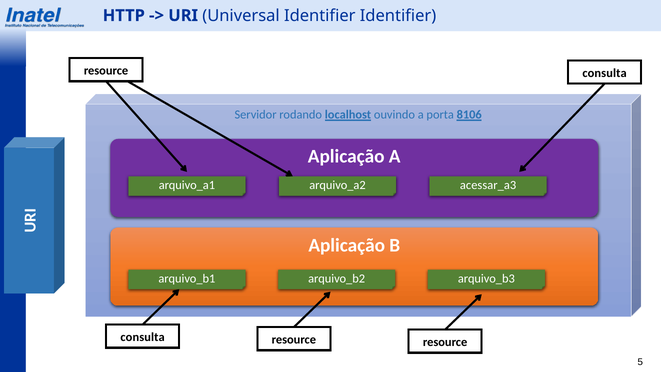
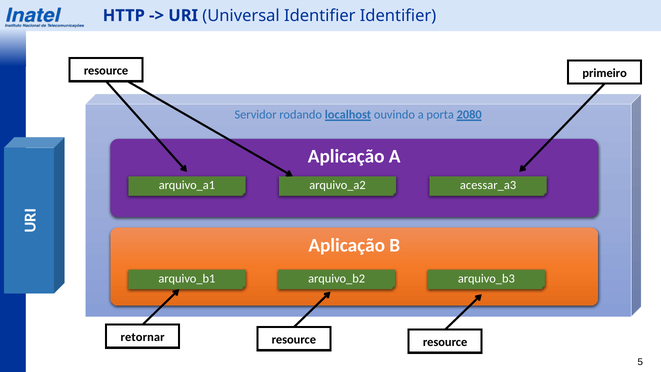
consulta: consulta -> primeiro (605, 73)
8106: 8106 -> 2080 (469, 115)
consulta: consulta -> retornar (143, 337)
